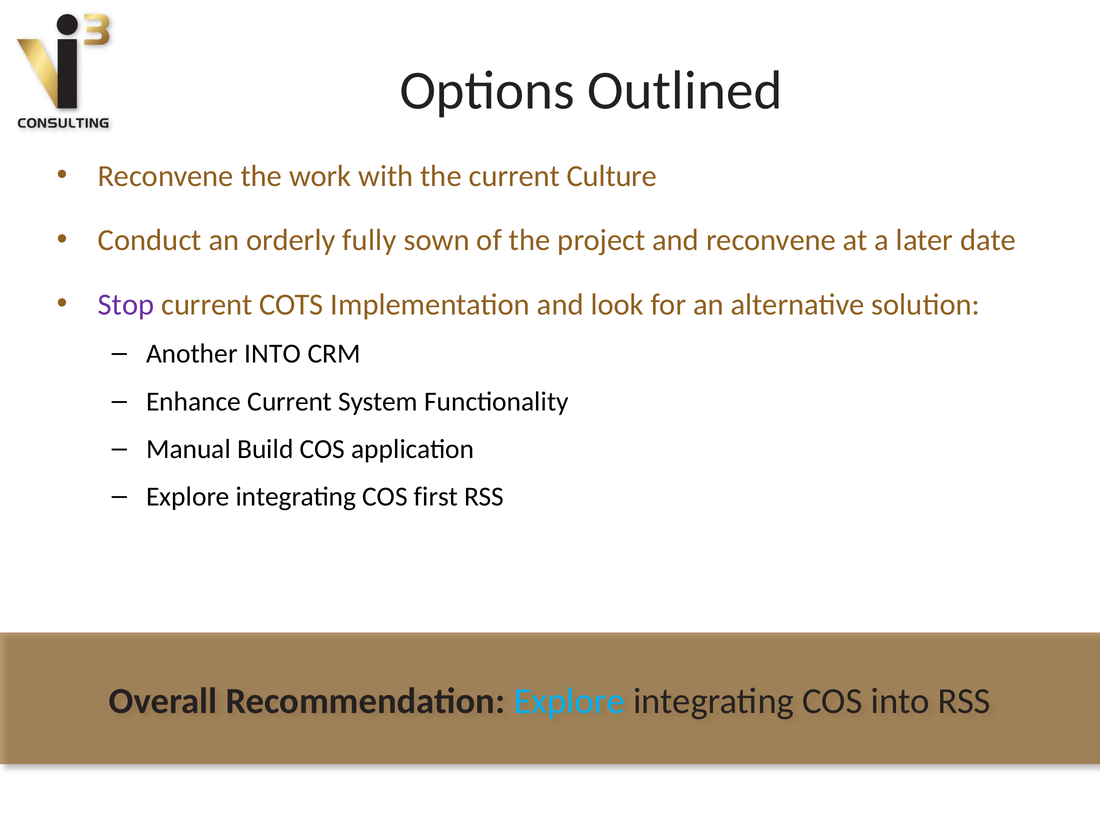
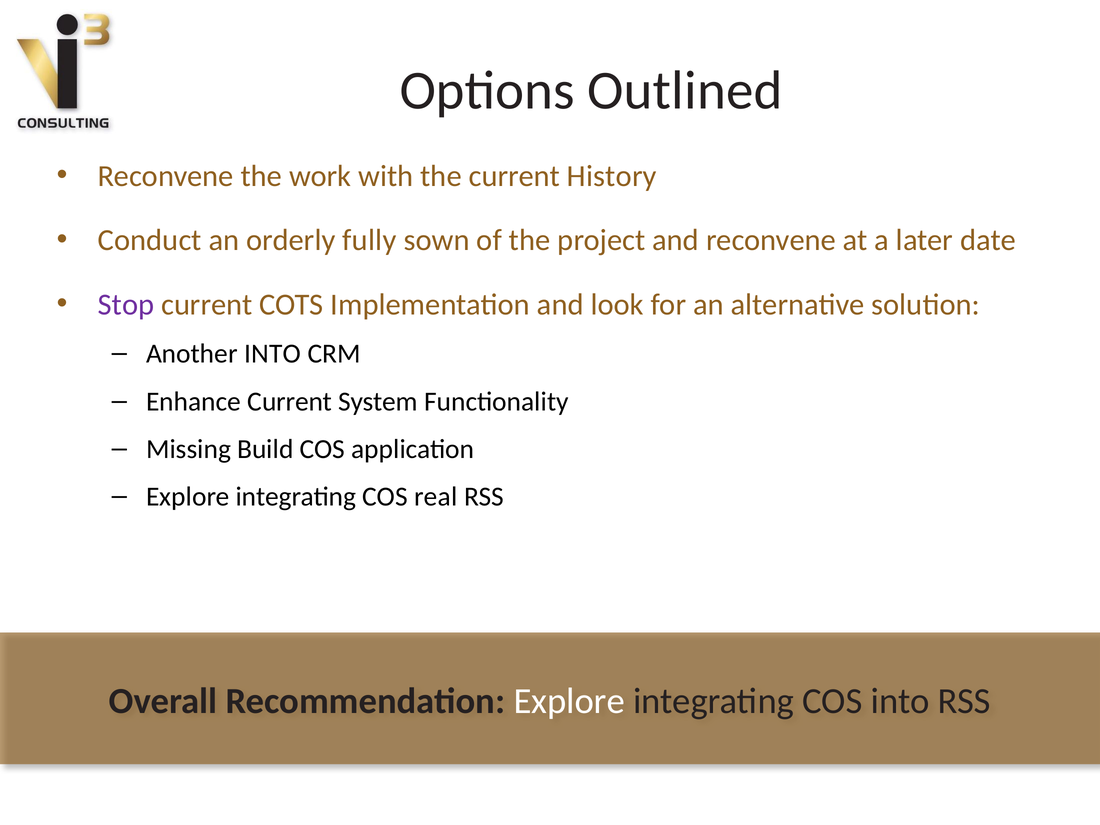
Culture: Culture -> History (612, 176)
Manual: Manual -> Missing (189, 449)
first: first -> real (436, 497)
Explore colour: light blue -> white (569, 701)
